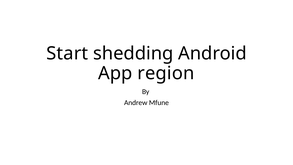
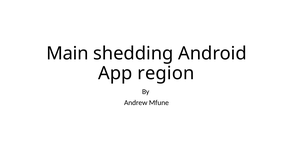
Start: Start -> Main (67, 53)
